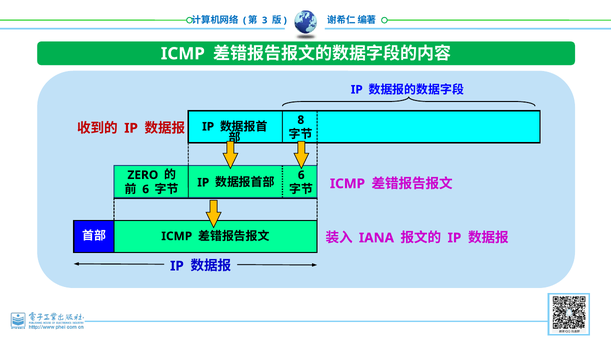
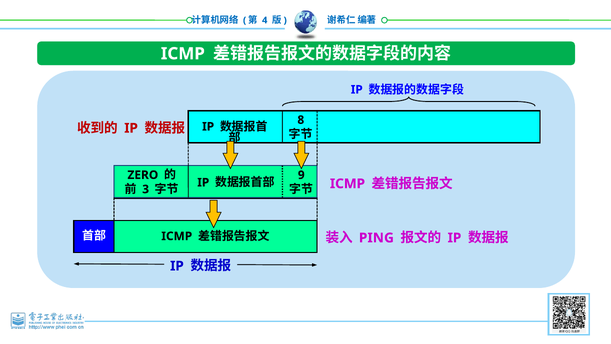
3: 3 -> 4 (265, 20)
6: 6 -> 9 (301, 175)
6: 6 -> 3 (146, 189)
IANA: IANA -> PING (376, 238)
